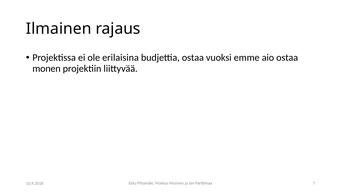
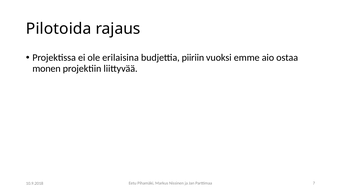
Ilmainen: Ilmainen -> Pilotoida (59, 29)
budjettia ostaa: ostaa -> piiriin (193, 58)
